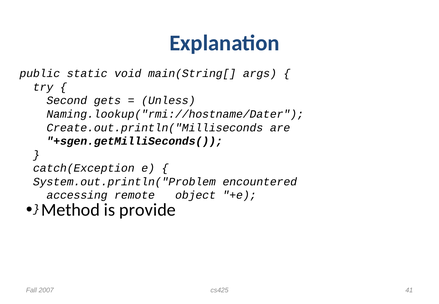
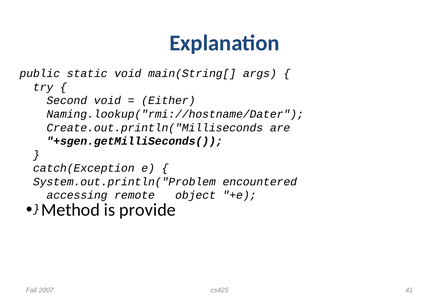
Second gets: gets -> void (107, 101)
Unless: Unless -> Either (168, 101)
